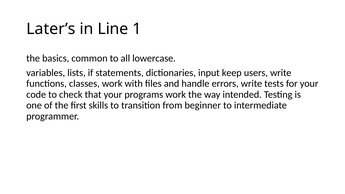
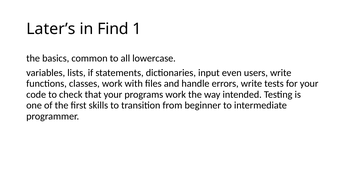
Line: Line -> Find (113, 29)
keep: keep -> even (232, 73)
